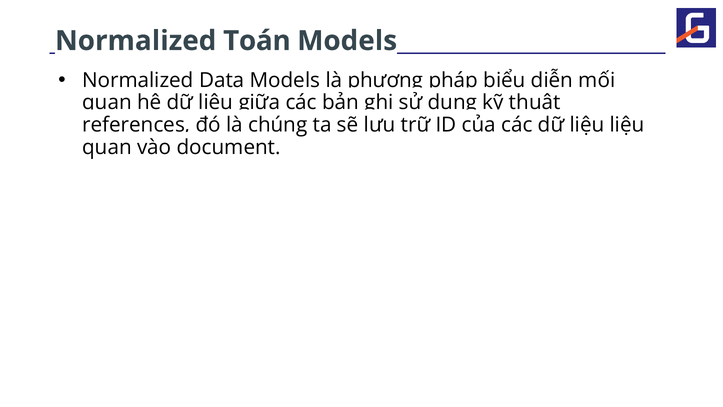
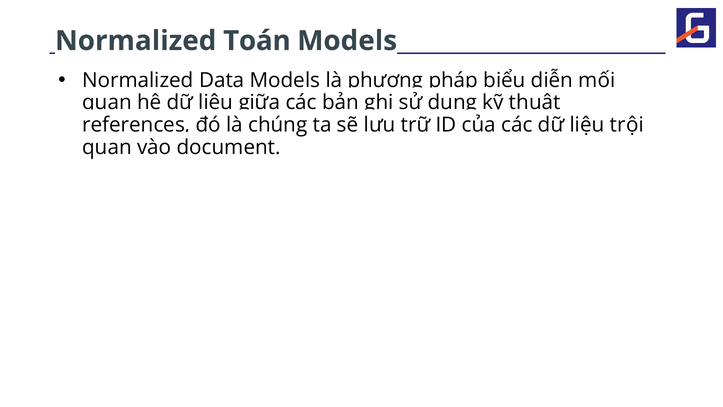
liệu liệu: liệu -> trội (627, 125)
